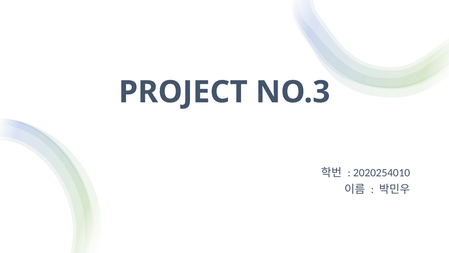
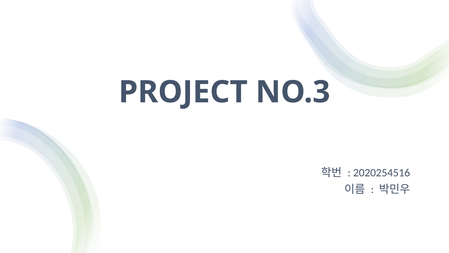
2020254010: 2020254010 -> 2020254516 (382, 172)
